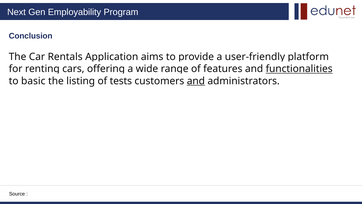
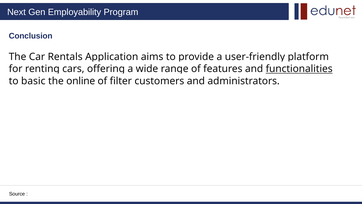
listing: listing -> online (81, 81)
tests: tests -> filter (121, 81)
and underline: present -> none (196, 81)
